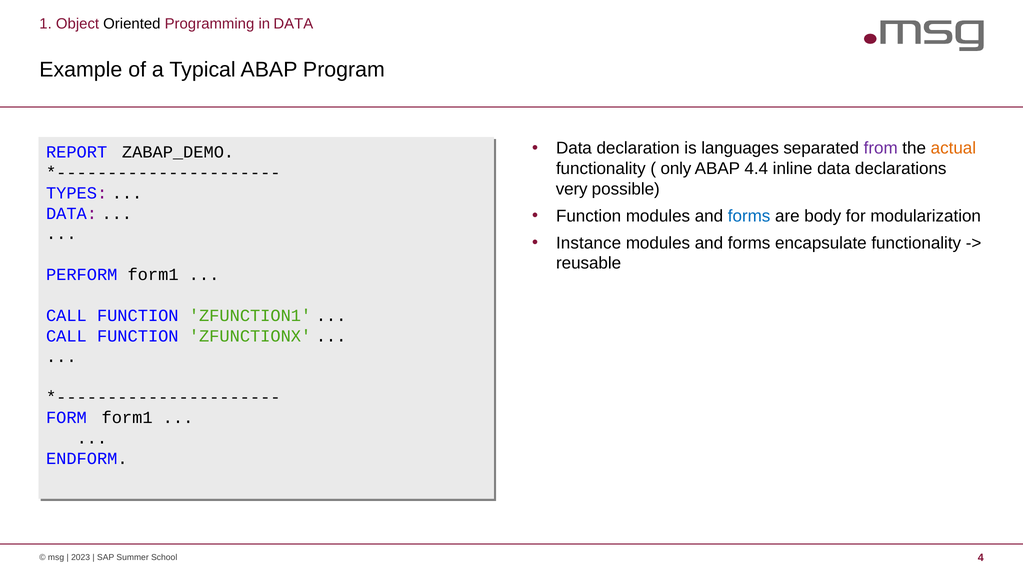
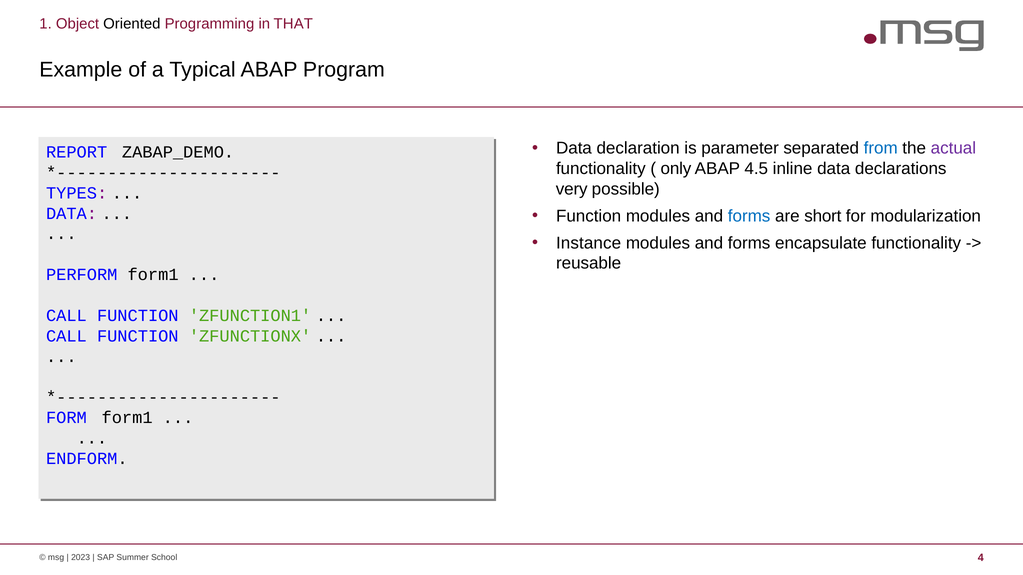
in DATA: DATA -> THAT (293, 24)
languages: languages -> parameter (740, 148)
from colour: purple -> blue (881, 148)
actual colour: orange -> purple (953, 148)
4.4: 4.4 -> 4.5 (756, 169)
body: body -> short (823, 216)
